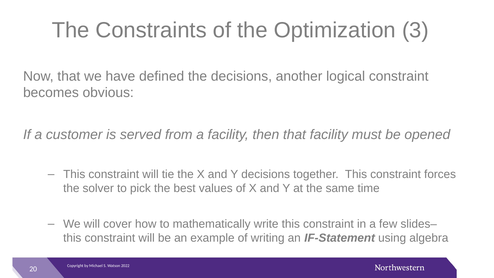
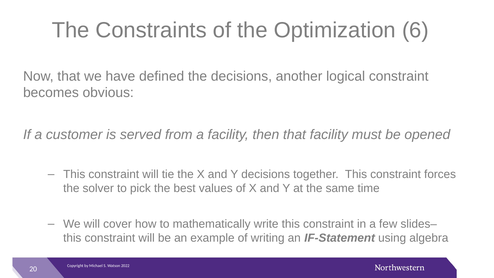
3: 3 -> 6 (415, 30)
